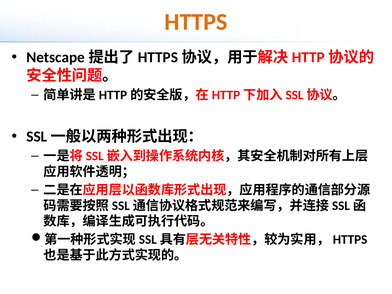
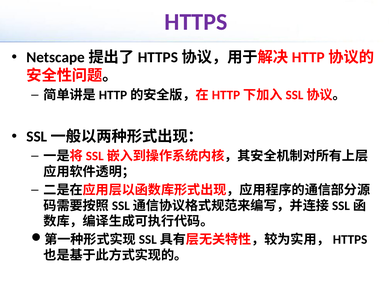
HTTPS colour: orange -> purple (196, 22)
